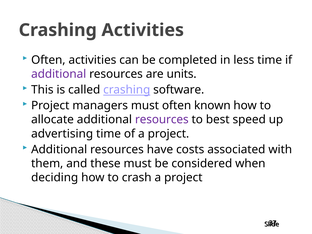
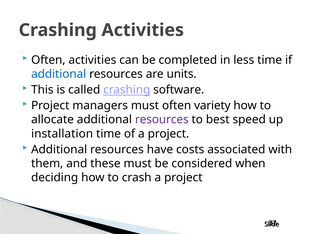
additional colour: purple -> blue (59, 74)
known: known -> variety (212, 106)
advertising: advertising -> installation (62, 134)
